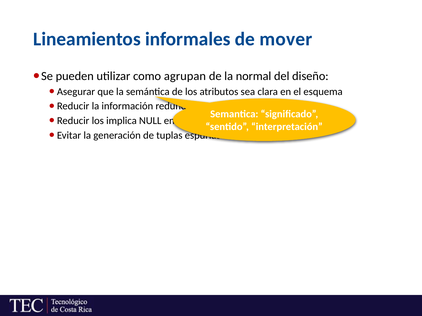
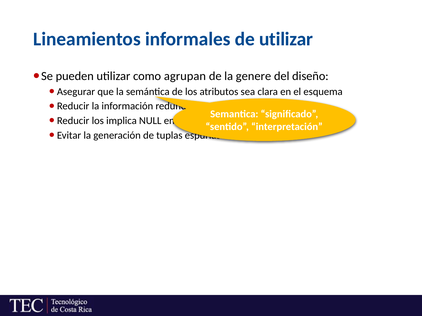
de mover: mover -> utilizar (286, 39)
normal: normal -> genere (253, 76)
